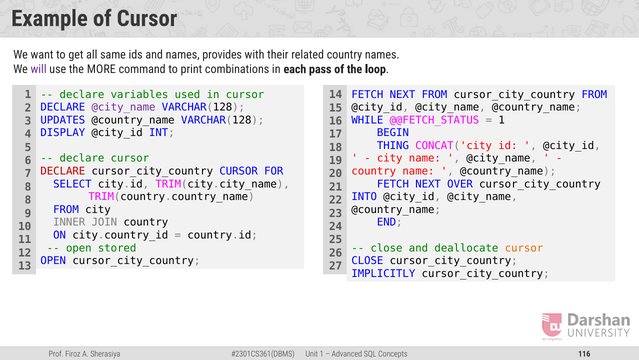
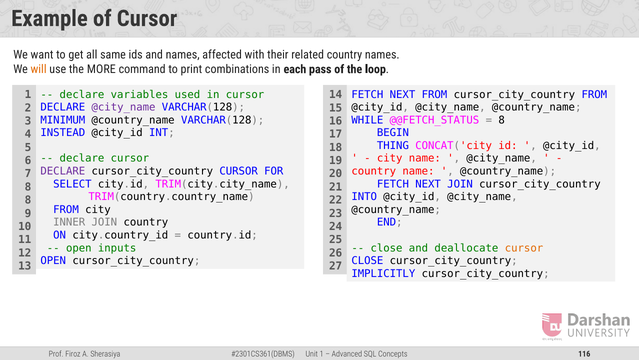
provides: provides -> affected (222, 55)
will colour: purple -> orange (39, 69)
UPDATES: UPDATES -> MINIMUM (63, 120)
1: 1 -> 8 (502, 120)
DISPLAY: DISPLAY -> INSTEAD (63, 133)
DECLARE colour: red -> purple (63, 171)
NEXT OVER: OVER -> JOIN (460, 184)
stored: stored -> inputs (117, 248)
